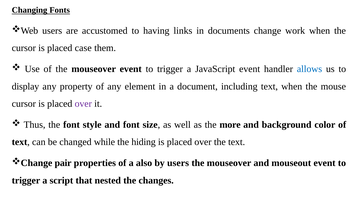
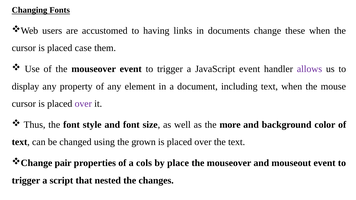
work: work -> these (295, 31)
allows colour: blue -> purple (309, 69)
while: while -> using (104, 142)
hiding: hiding -> grown (144, 142)
also: also -> cols (144, 163)
by users: users -> place (178, 163)
